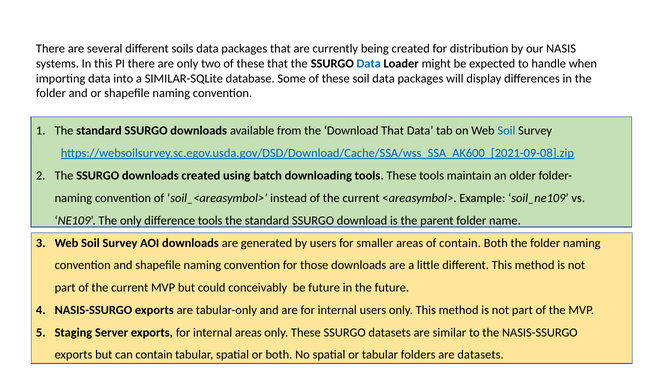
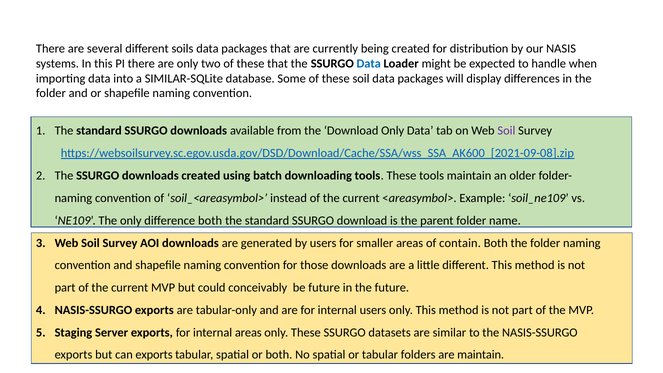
Download That: That -> Only (393, 131)
Soil colour: blue -> purple (506, 131)
difference tools: tools -> both (210, 220)
can contain: contain -> exports (154, 355)
are datasets: datasets -> maintain (481, 355)
